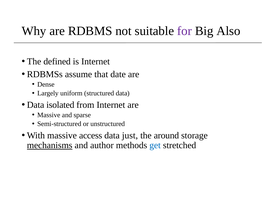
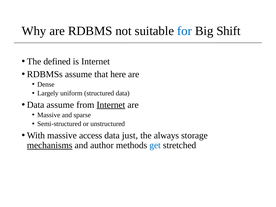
for colour: purple -> blue (185, 31)
Also: Also -> Shift (228, 31)
date: date -> here (118, 74)
Data isolated: isolated -> assume (60, 105)
Internet underline: none -> present (111, 105)
around: around -> always (166, 135)
